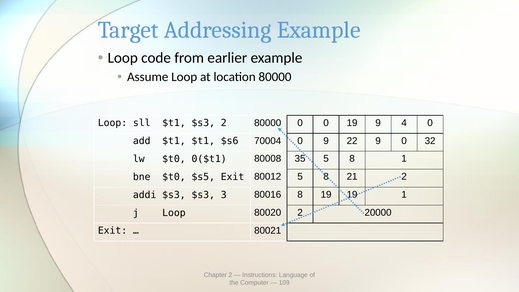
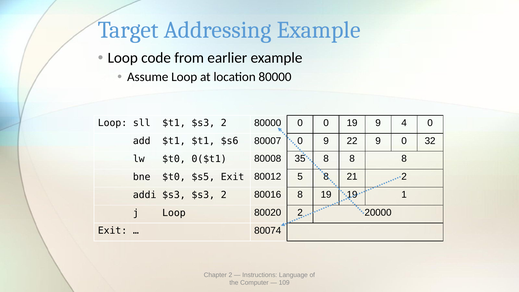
70004: 70004 -> 80007 (268, 141)
35 5: 5 -> 8 (326, 159)
1: 1 -> 8 (404, 159)
$s3 $s3 3: 3 -> 2 (224, 195)
80021: 80021 -> 80074 (268, 230)
